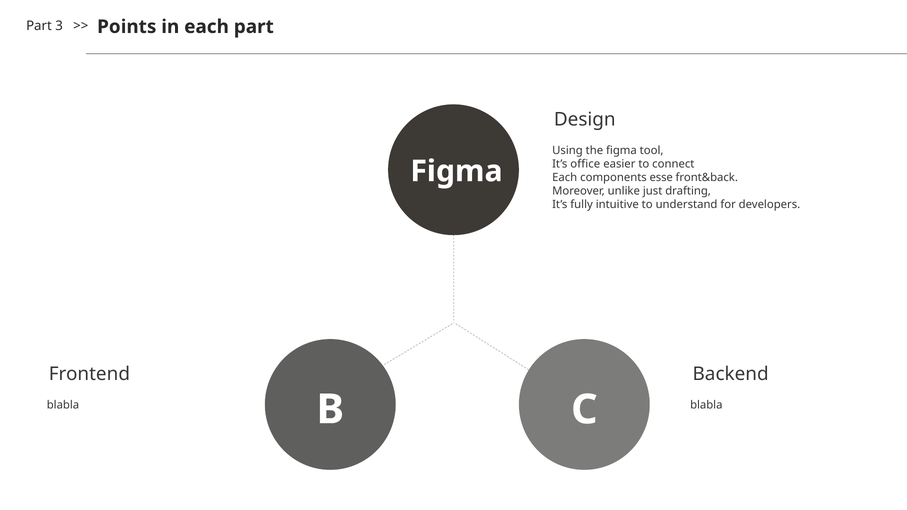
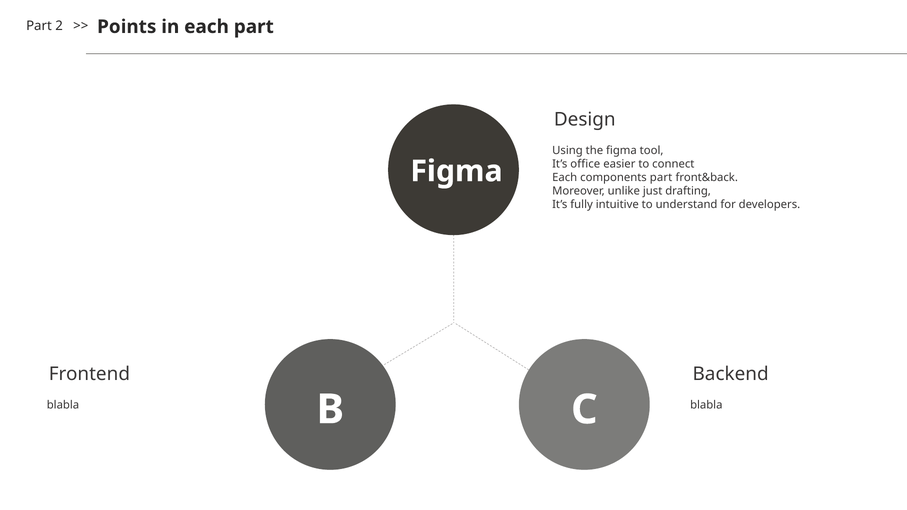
3: 3 -> 2 (59, 26)
components esse: esse -> part (661, 178)
